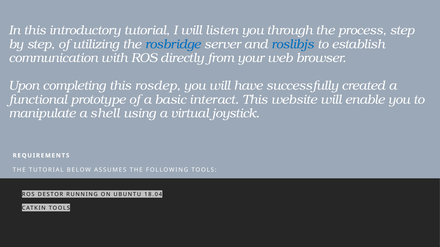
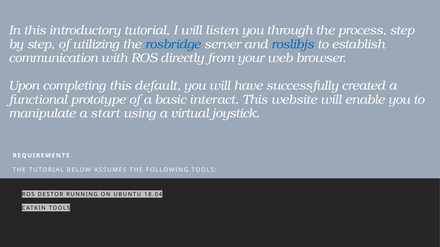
rosdep: rosdep -> default (158, 86)
shell: shell -> start (105, 114)
